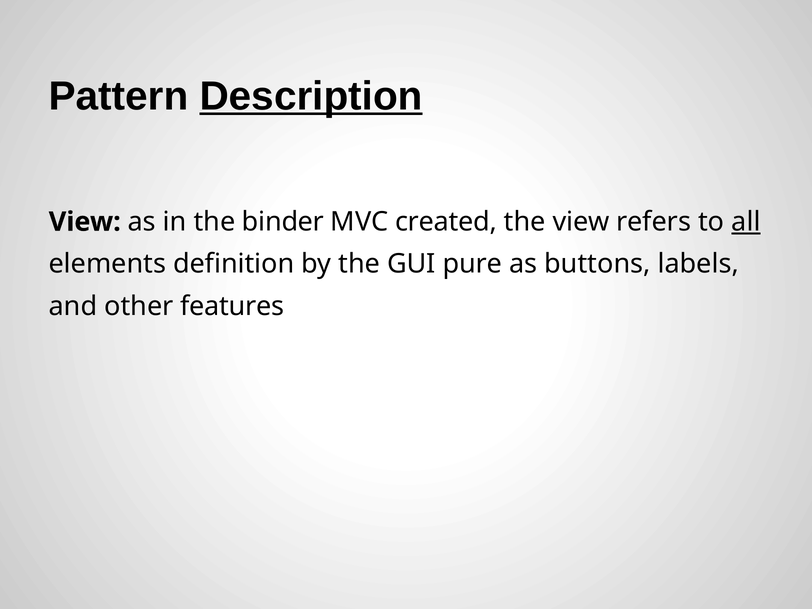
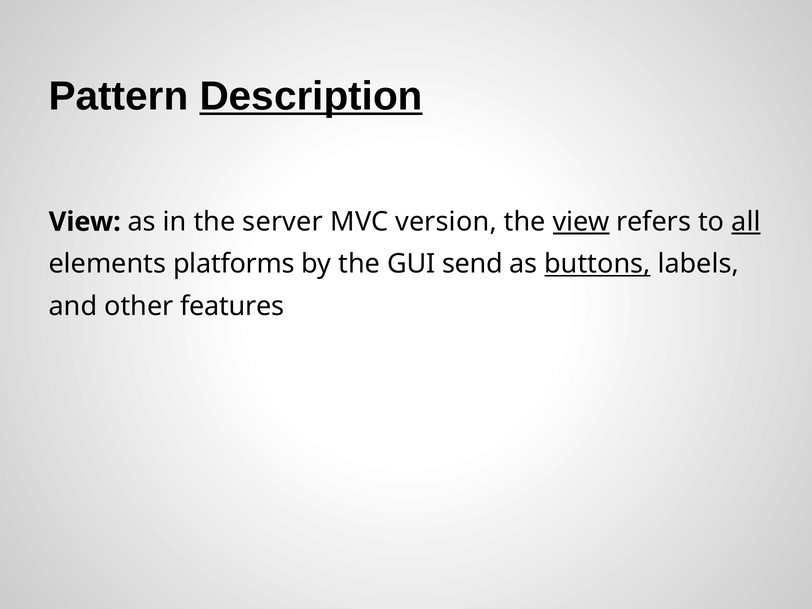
binder: binder -> server (283, 222)
created: created -> version (446, 222)
view underline: none -> present (581, 222)
definition: definition -> platforms (234, 264)
pure: pure -> send (473, 264)
buttons underline: none -> present (597, 264)
